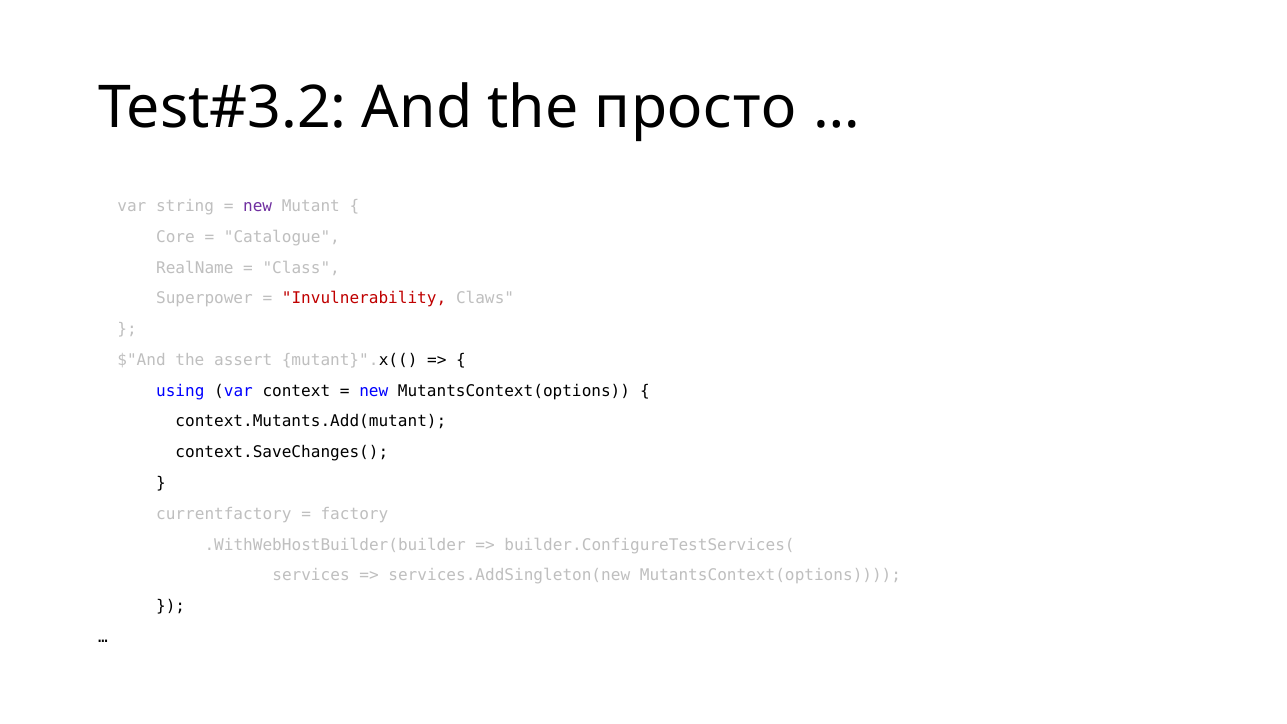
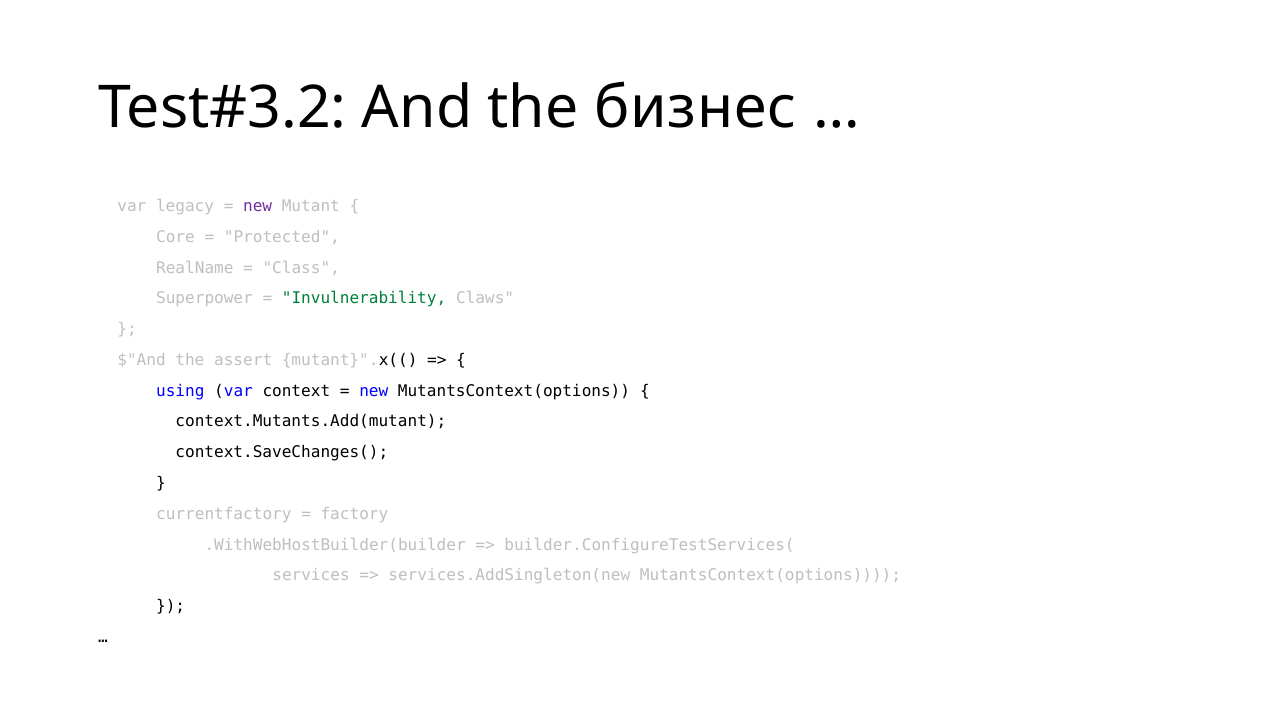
просто: просто -> бизнес (696, 108)
string: string -> legacy (185, 206)
Catalogue: Catalogue -> Protected (282, 237)
Invulnerability colour: red -> green (364, 298)
